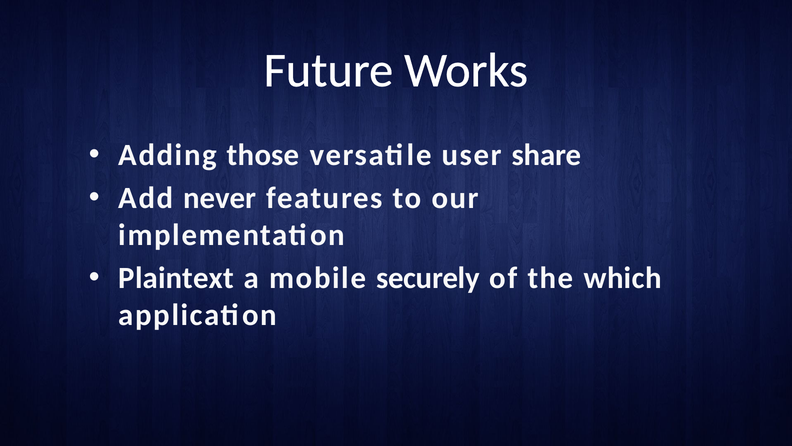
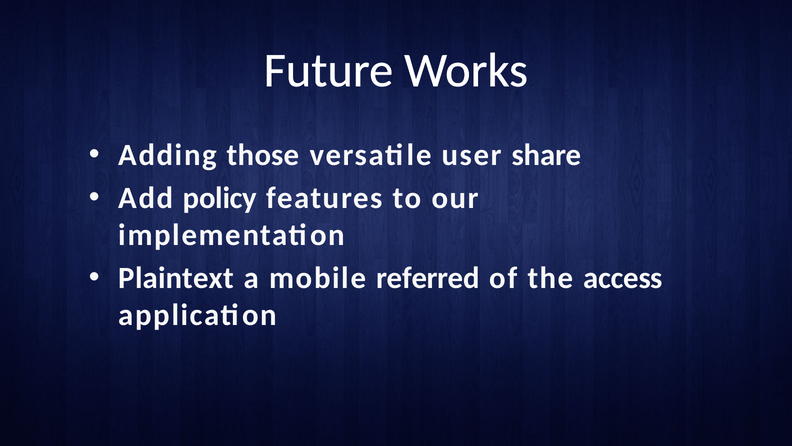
never: never -> policy (220, 198)
securely: securely -> referred (428, 278)
which: which -> access (623, 278)
